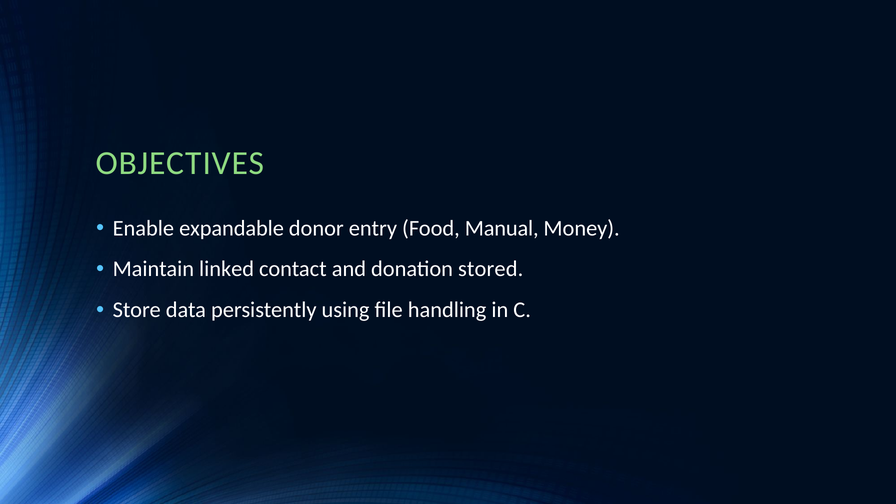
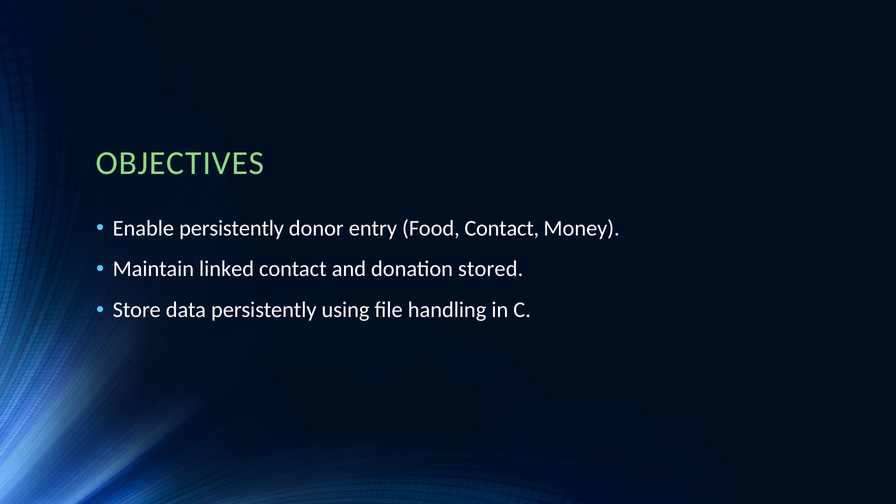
Enable expandable: expandable -> persistently (232, 228)
Food Manual: Manual -> Contact (502, 228)
